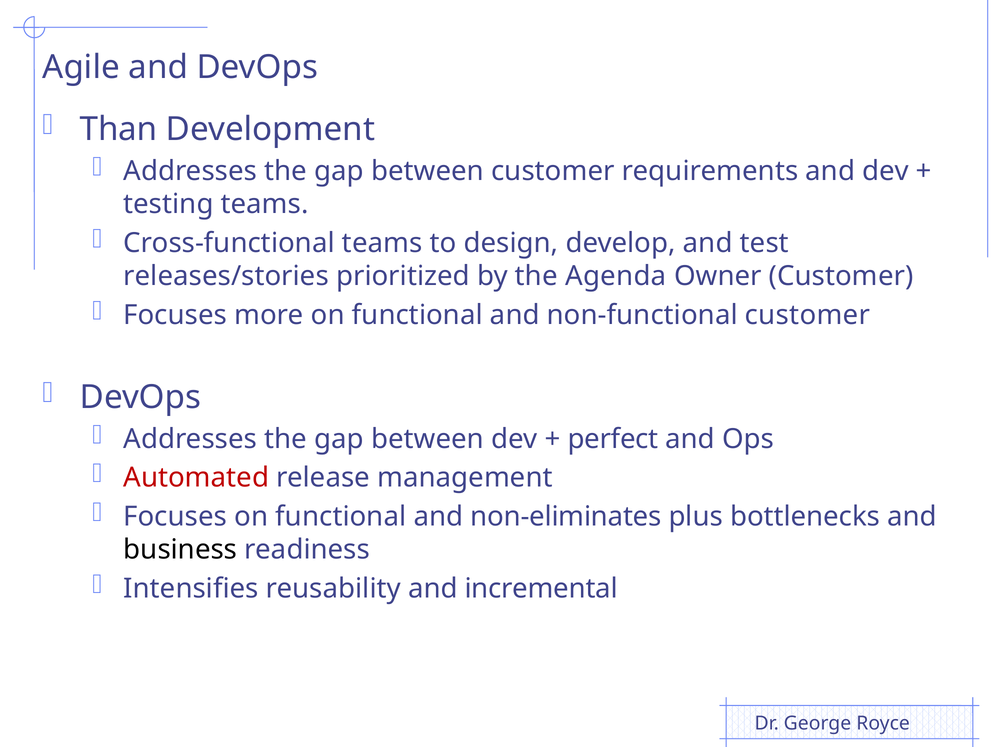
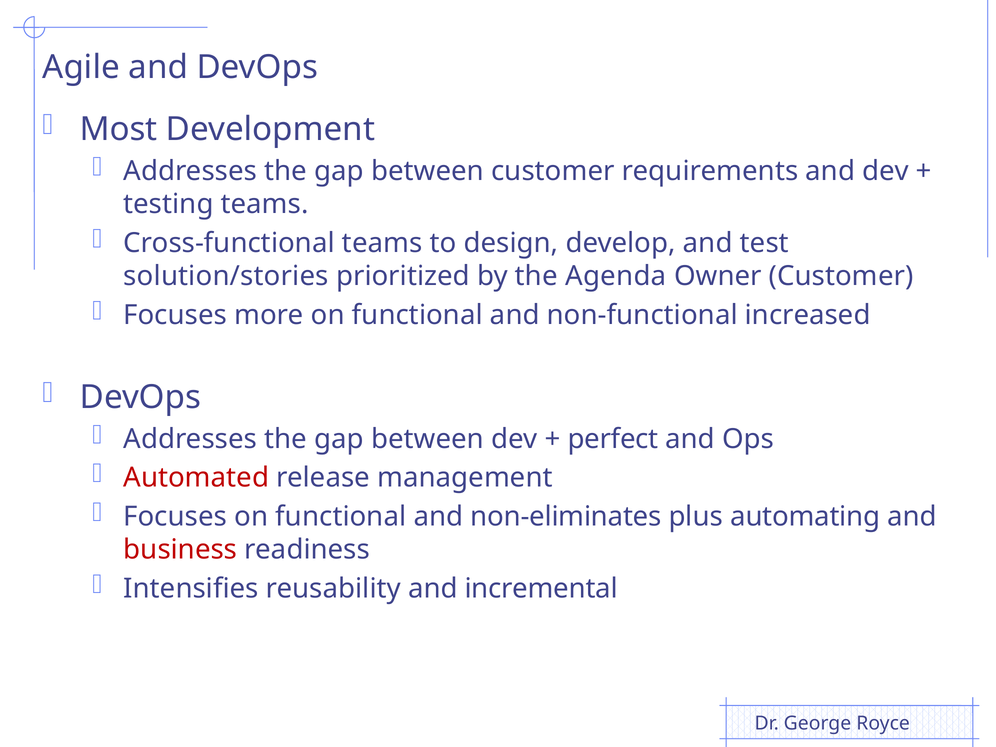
Than: Than -> Most (119, 129)
releases/stories: releases/stories -> solution/stories (226, 276)
non-functional customer: customer -> increased (808, 315)
bottlenecks: bottlenecks -> automating (805, 516)
business colour: black -> red (180, 550)
